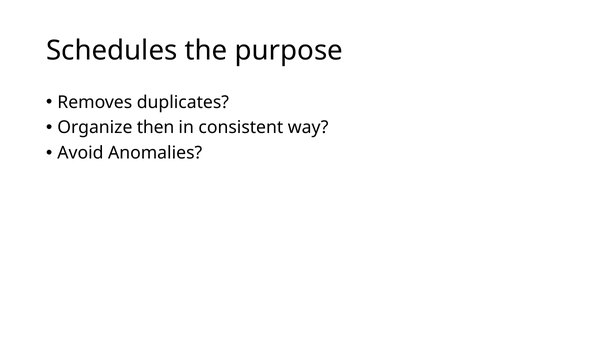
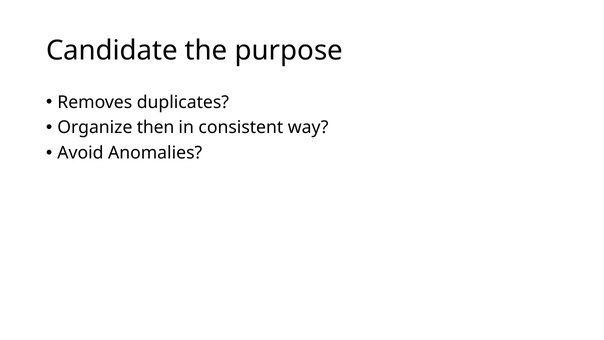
Schedules: Schedules -> Candidate (112, 51)
